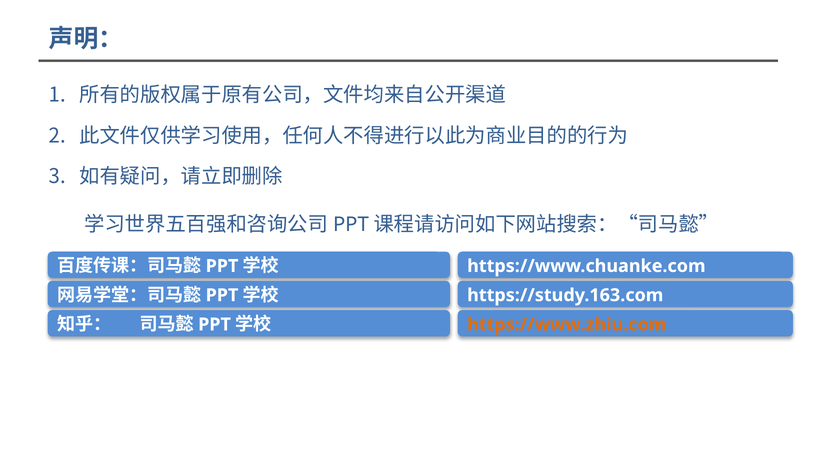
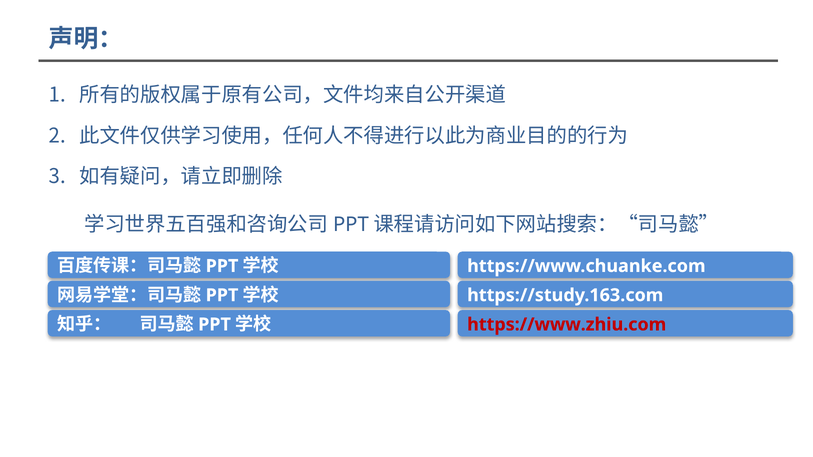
https://www.zhiu.com colour: orange -> red (567, 325)
